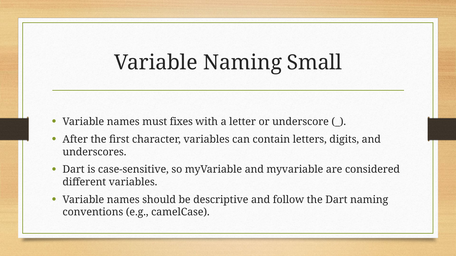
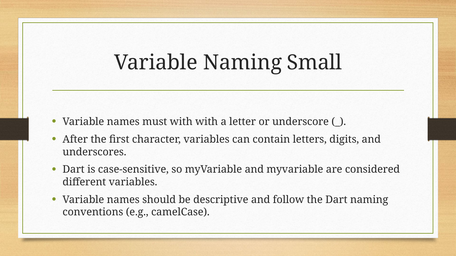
must fixes: fixes -> with (181, 122)
